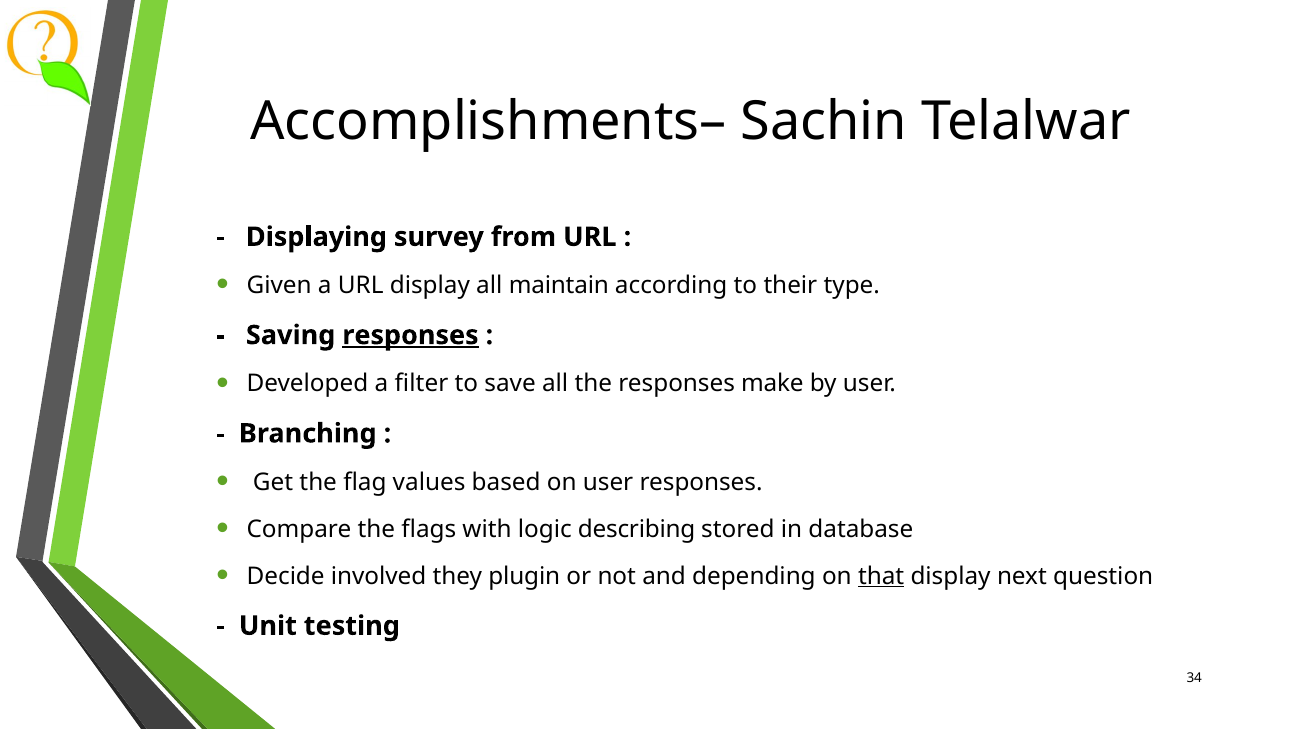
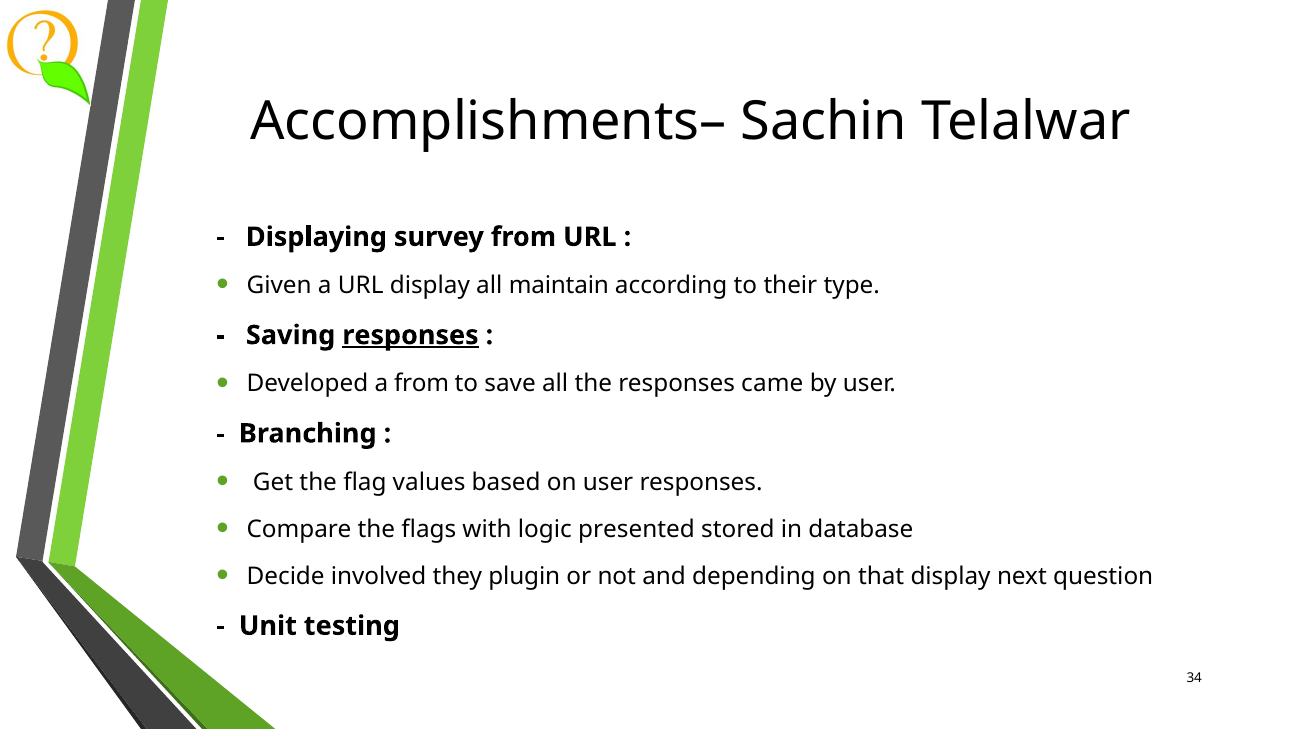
a filter: filter -> from (422, 384)
make: make -> came (772, 384)
describing: describing -> presented (637, 529)
that underline: present -> none (881, 576)
